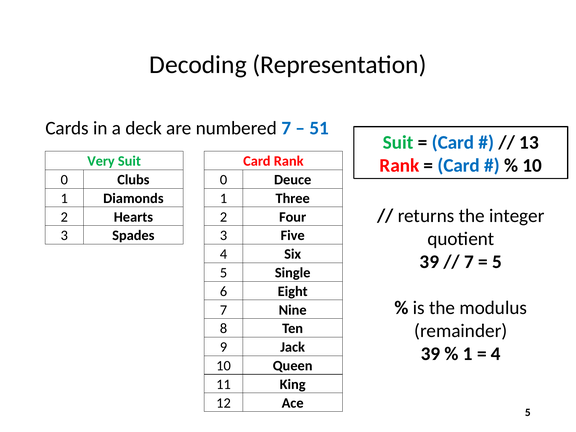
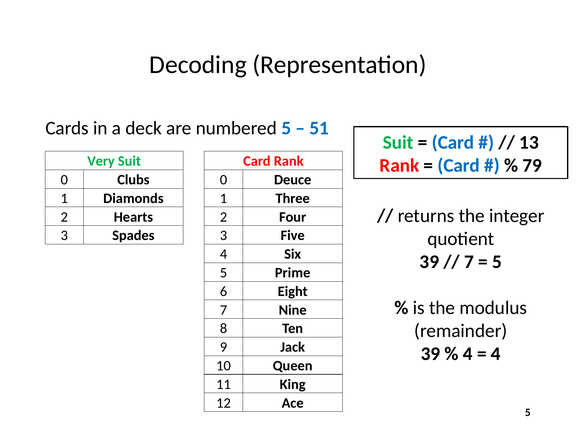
numbered 7: 7 -> 5 (286, 128)
10: 10 -> 79 (532, 165)
Single: Single -> Prime (293, 273)
1: 1 -> 4 (468, 354)
